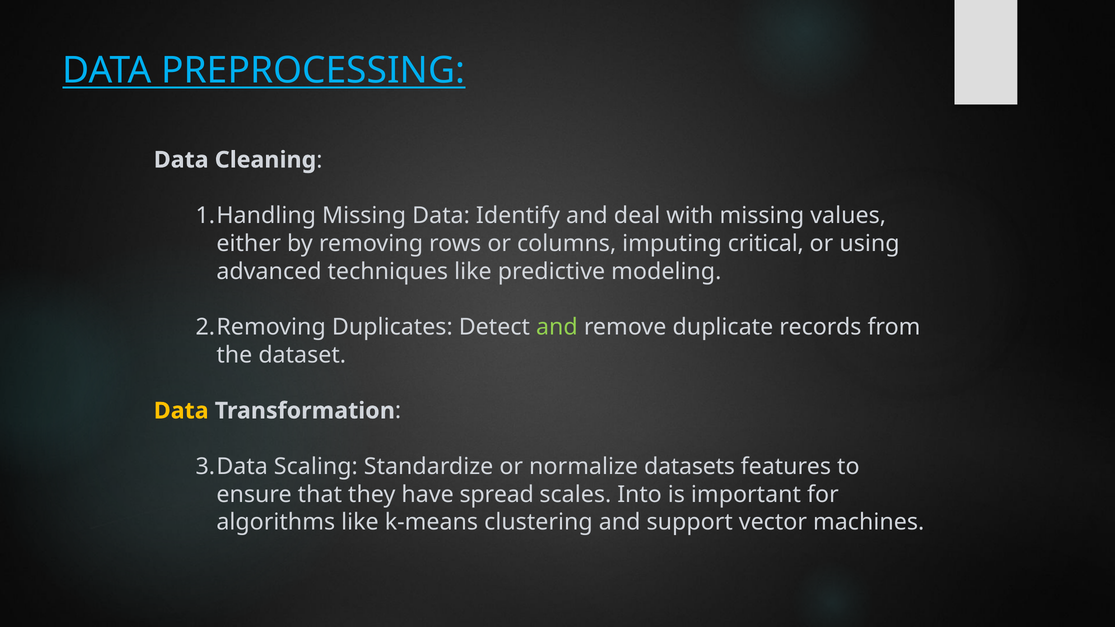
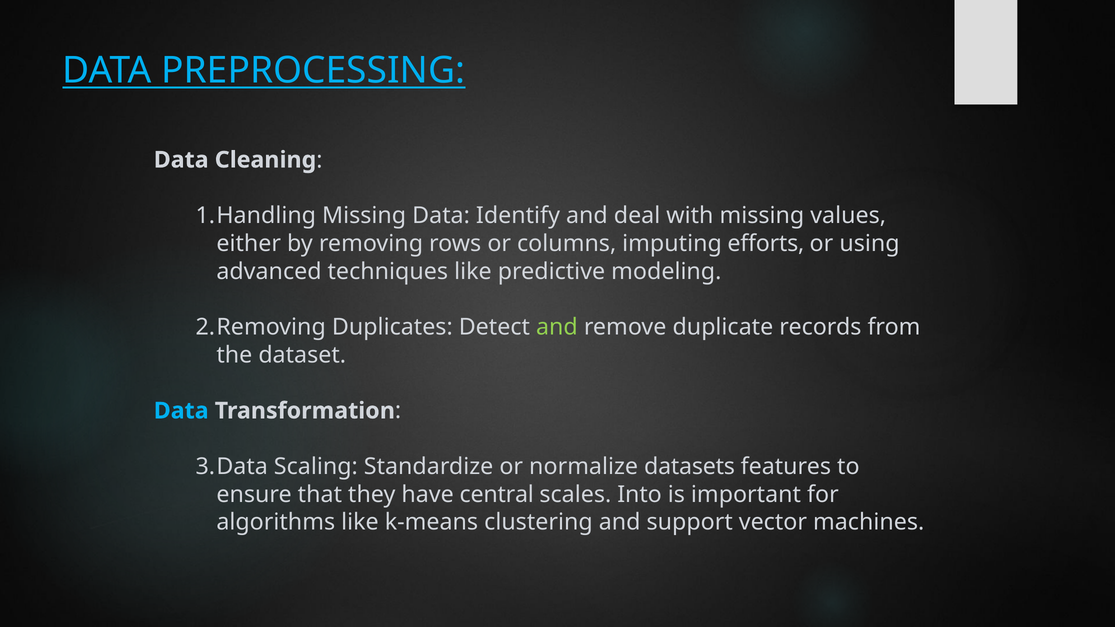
critical: critical -> efforts (766, 244)
Data colour: yellow -> light blue (181, 411)
spread: spread -> central (497, 495)
